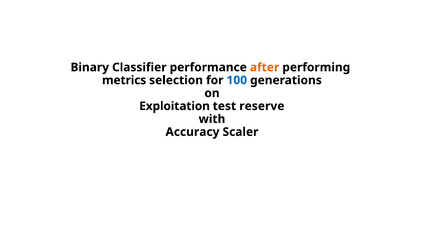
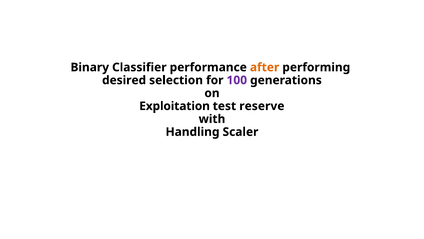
metrics: metrics -> desired (124, 80)
100 colour: blue -> purple (237, 80)
Accuracy: Accuracy -> Handling (192, 132)
